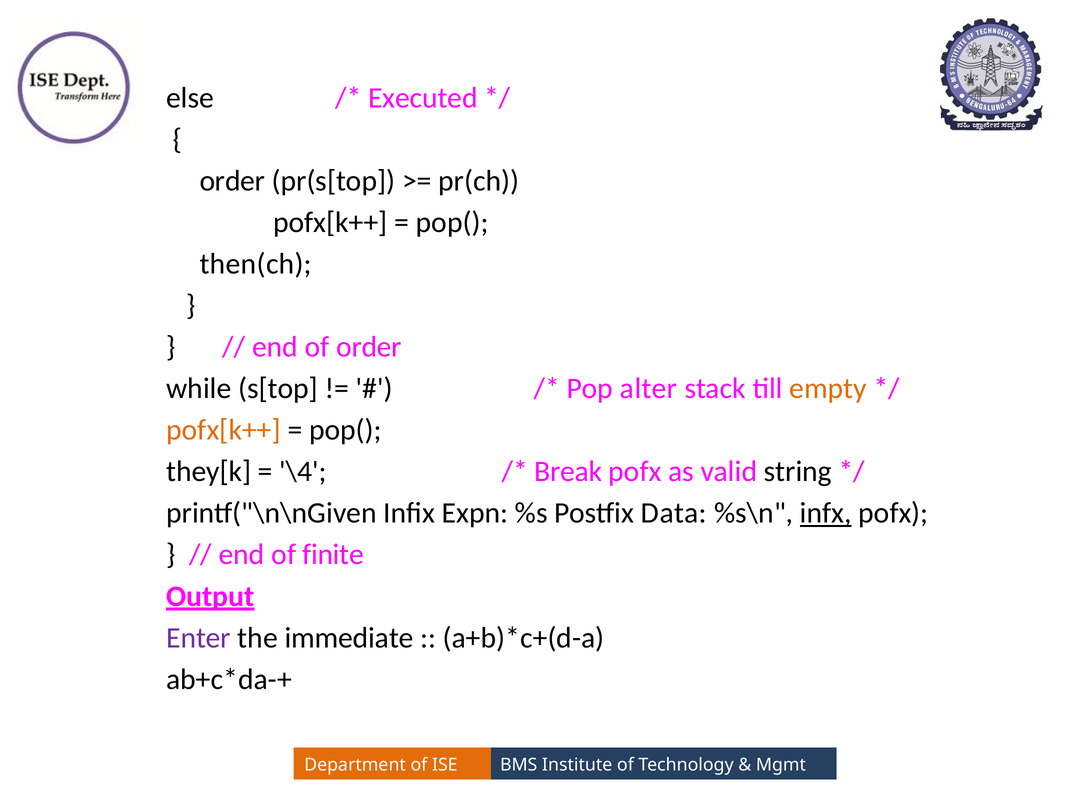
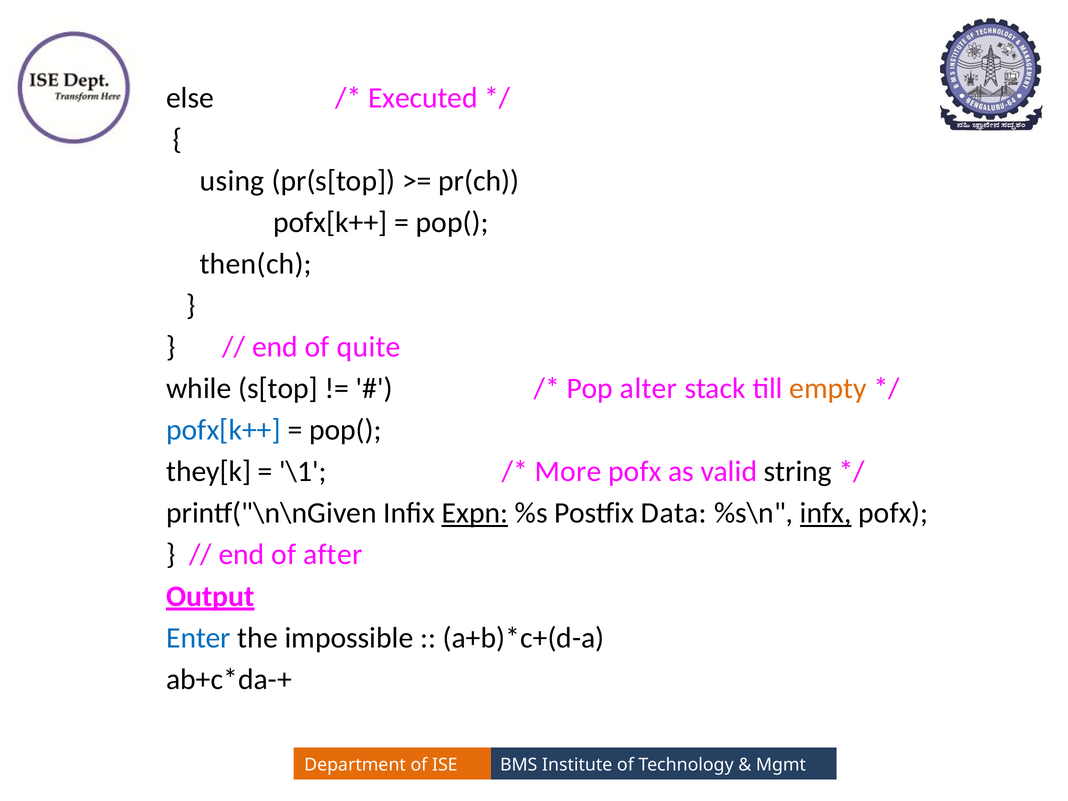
order: order -> using (232, 181)
of order: order -> quite (369, 347)
pofx[k++ colour: orange -> blue (223, 430)
\4: \4 -> \1 (303, 472)
Break: Break -> More (568, 472)
Expn underline: none -> present (475, 513)
finite: finite -> after (333, 555)
Enter colour: purple -> blue (199, 638)
immediate: immediate -> impossible (349, 638)
